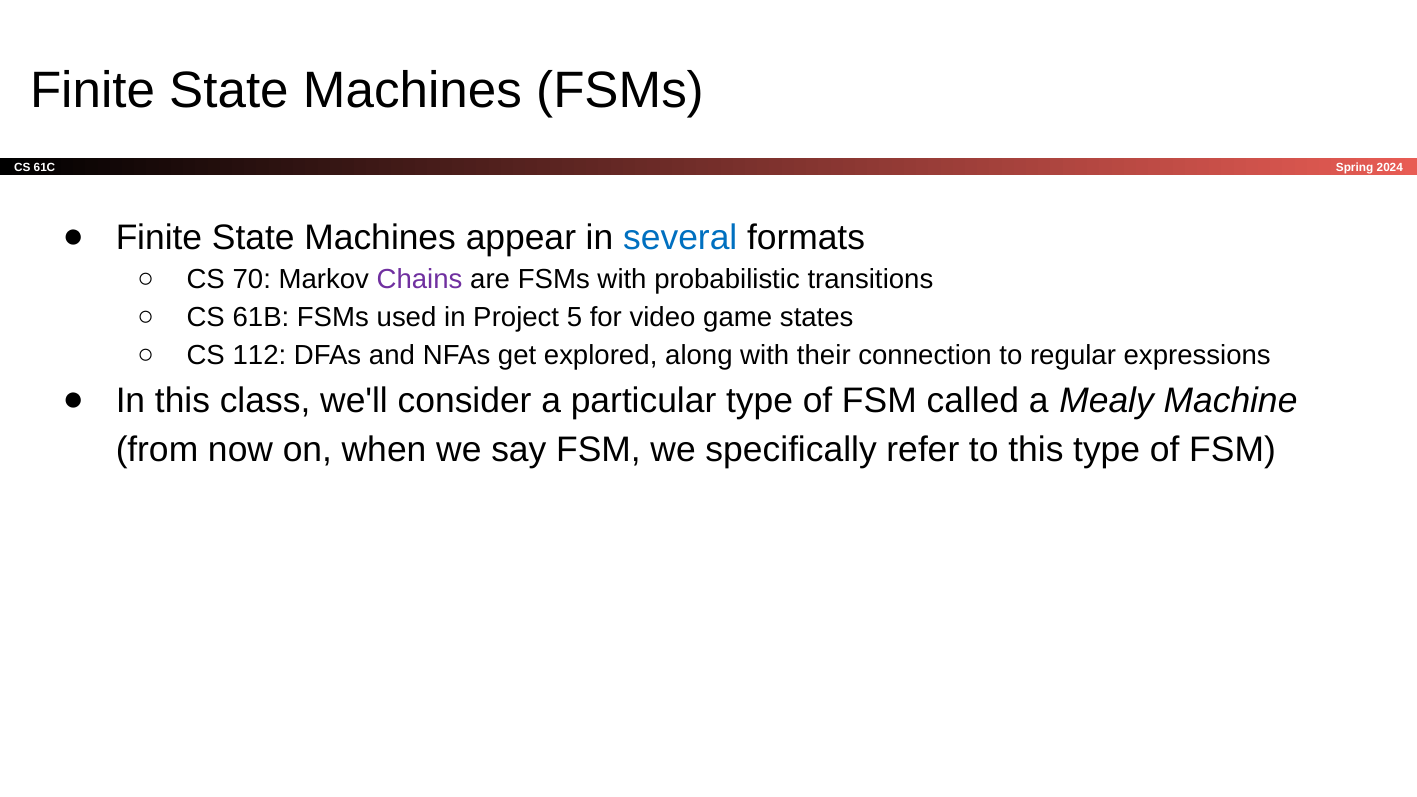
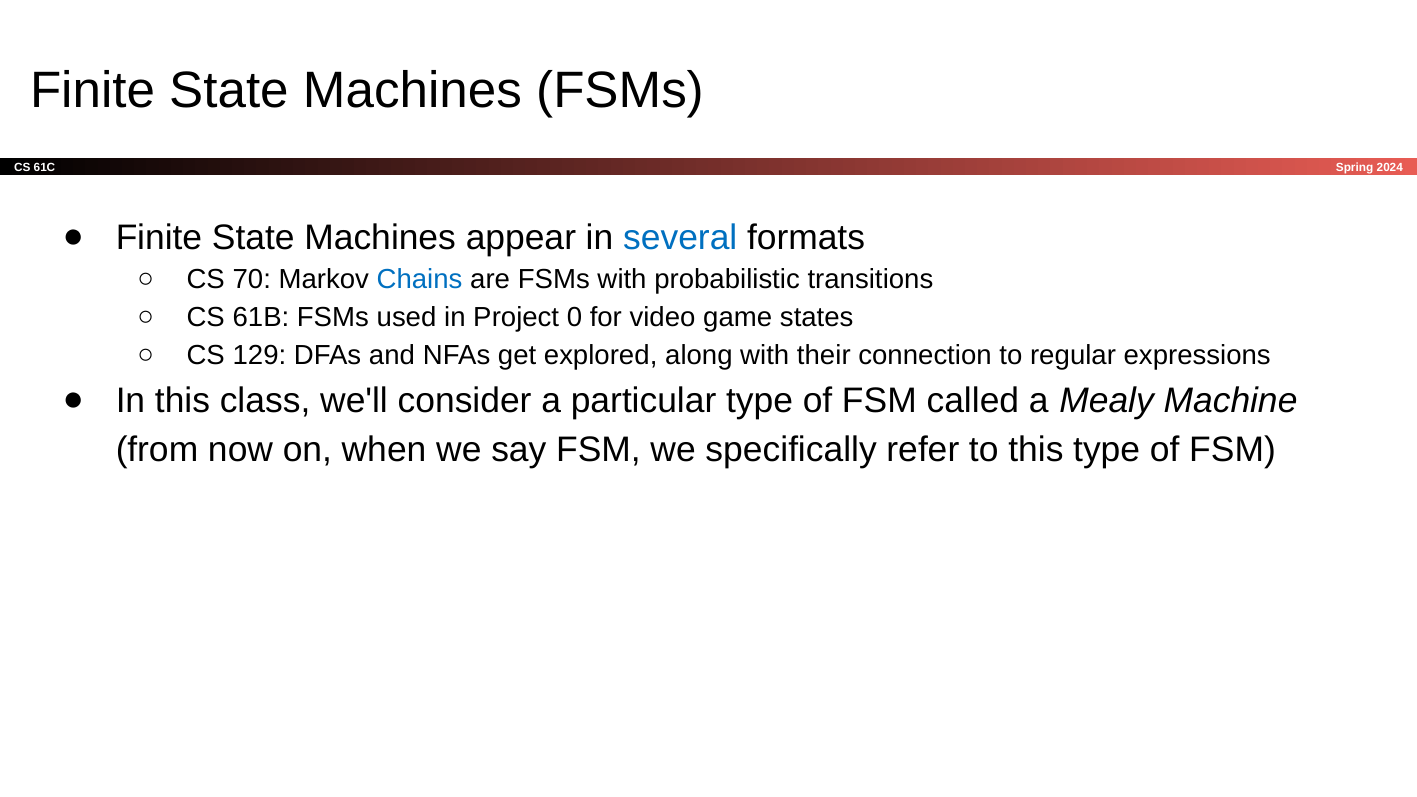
Chains colour: purple -> blue (420, 280)
5: 5 -> 0 (574, 318)
112: 112 -> 129 (259, 356)
